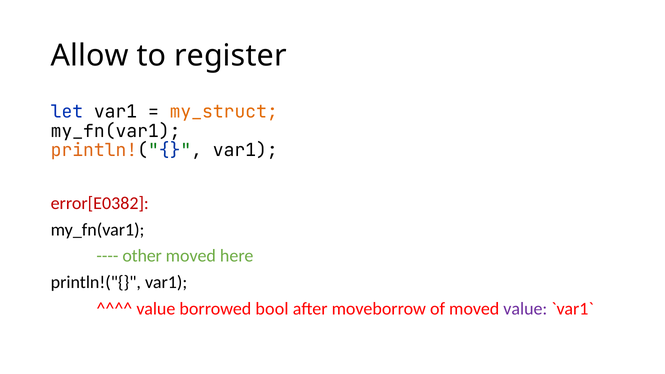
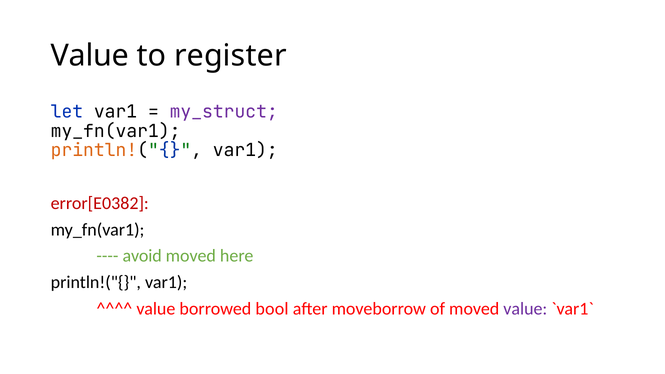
Allow: Allow -> Value (90, 56)
my_struct colour: orange -> purple (224, 112)
other: other -> avoid (142, 256)
